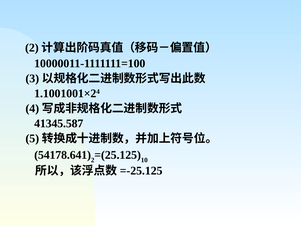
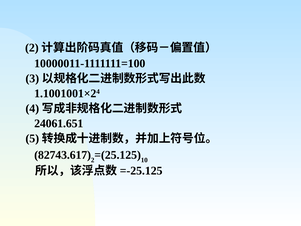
41345.587: 41345.587 -> 24061.651 (59, 123)
54178.641: 54178.641 -> 82743.617 (63, 155)
